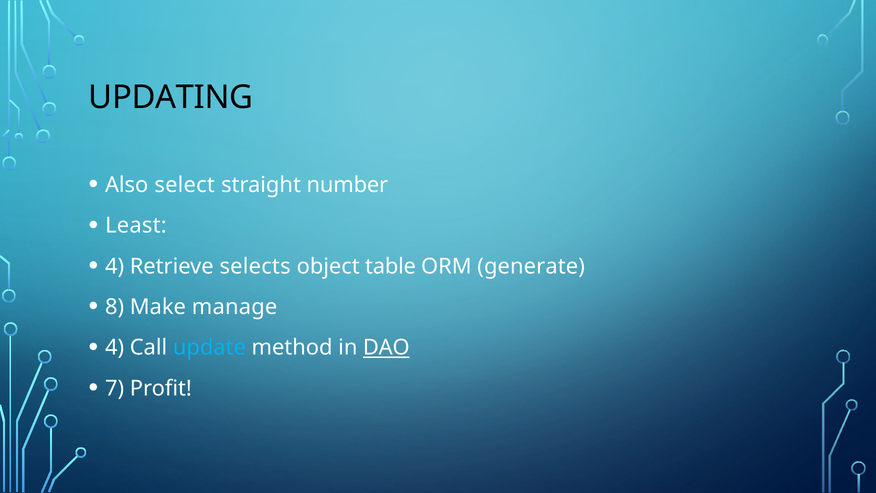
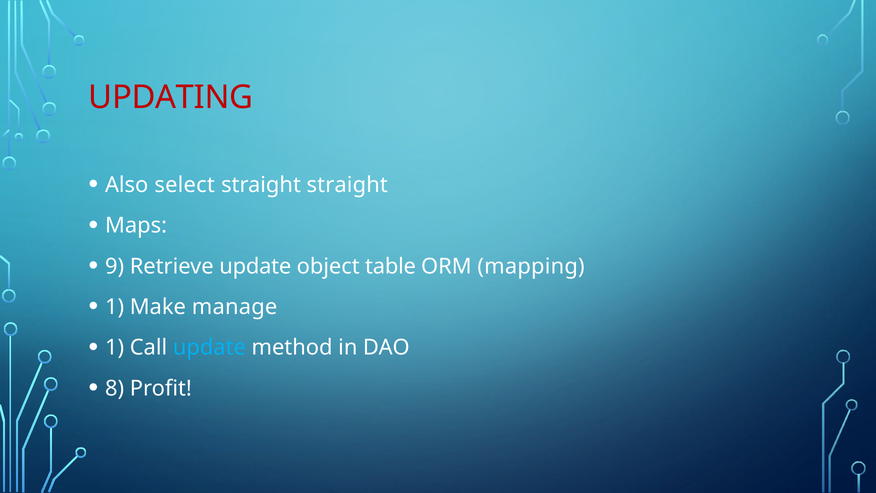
UPDATING colour: black -> red (171, 97)
straight number: number -> straight (347, 185)
Least: Least -> Maps (136, 226)
4: 4 -> 9 (115, 266)
Retrieve selects: selects -> update (255, 266)
generate: generate -> mapping (531, 266)
8: 8 -> 1 (115, 307)
4: 4 -> 1 (115, 347)
DAO underline: present -> none (386, 347)
7: 7 -> 8 (115, 388)
